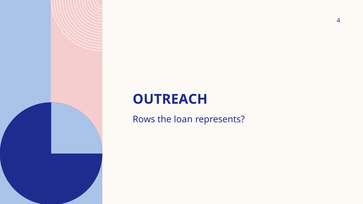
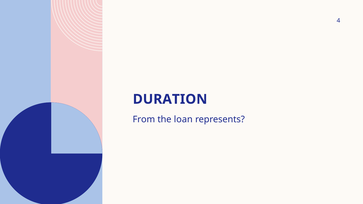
OUTREACH: OUTREACH -> DURATION (170, 99)
Rows: Rows -> From (144, 119)
